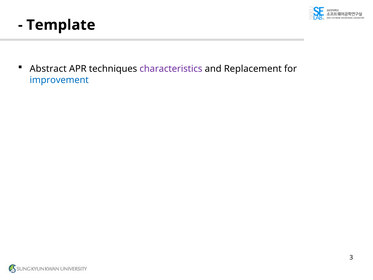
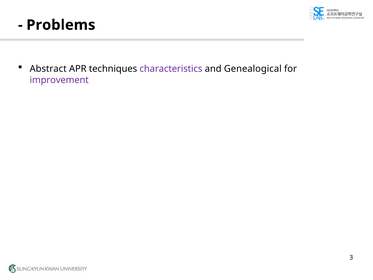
Template: Template -> Problems (61, 25)
Replacement: Replacement -> Genealogical (253, 69)
improvement colour: blue -> purple (59, 80)
